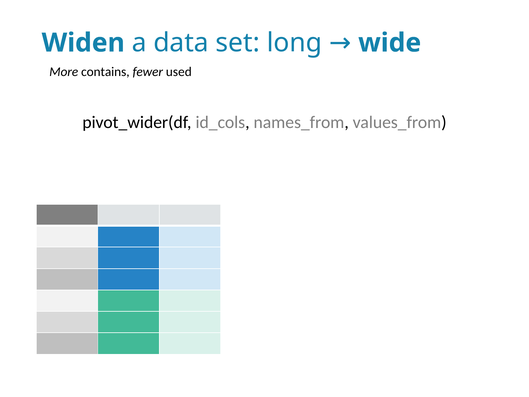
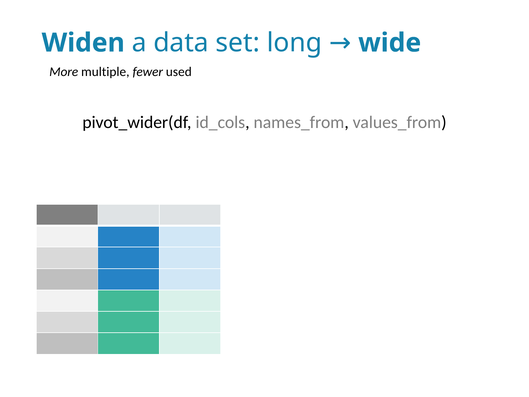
contains: contains -> multiple (105, 72)
